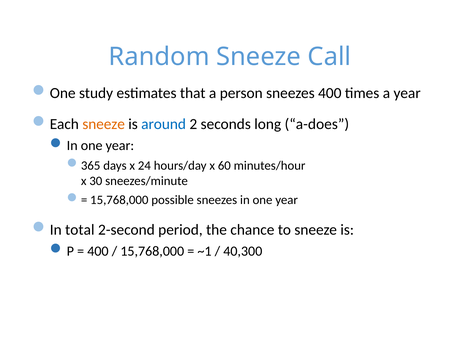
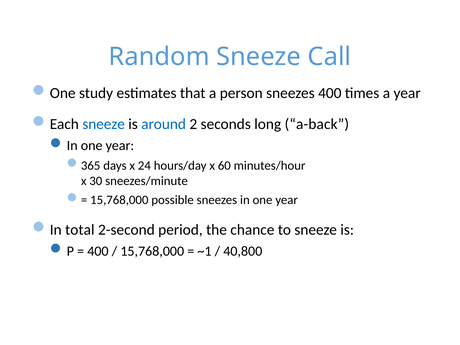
sneeze colour: orange -> blue (104, 124)
a-does: a-does -> a-back (317, 124)
40,300: 40,300 -> 40,800 (243, 251)
